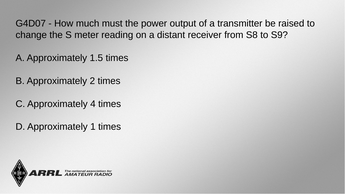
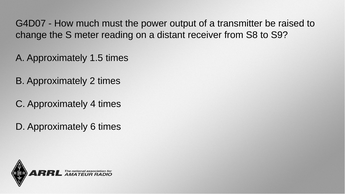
1: 1 -> 6 (93, 127)
